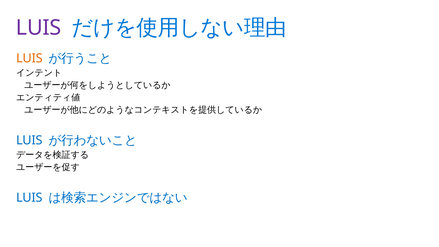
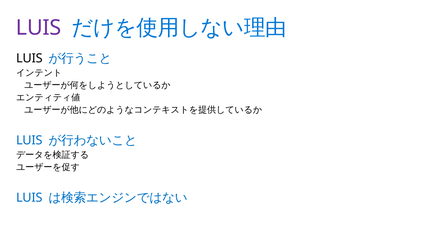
LUIS colour: orange -> black (29, 58)
